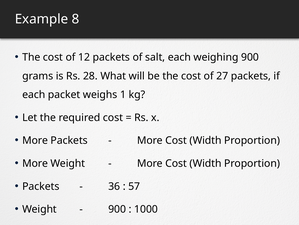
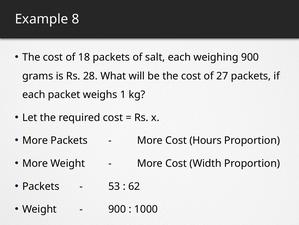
12: 12 -> 18 (84, 57)
Width: Width -> Hours (206, 140)
36: 36 -> 53 (114, 186)
57: 57 -> 62 (134, 186)
